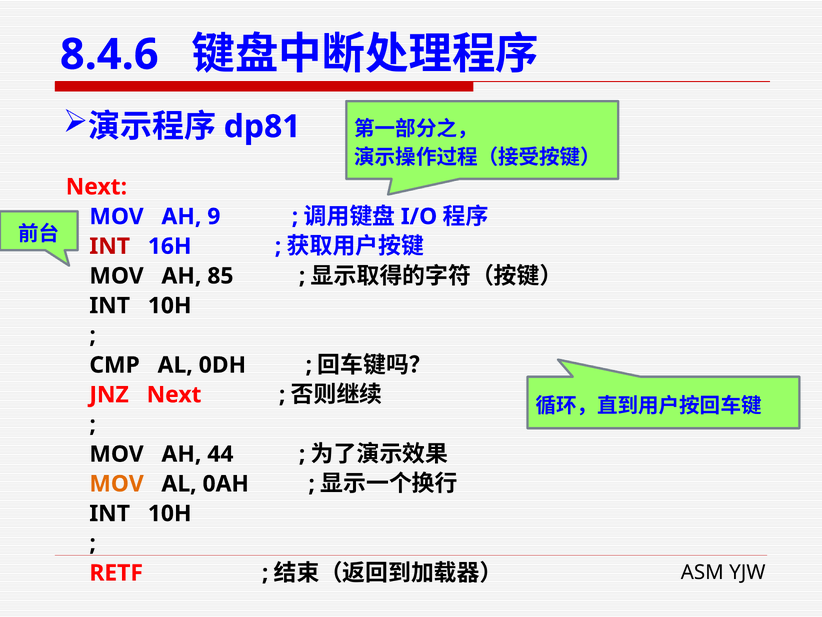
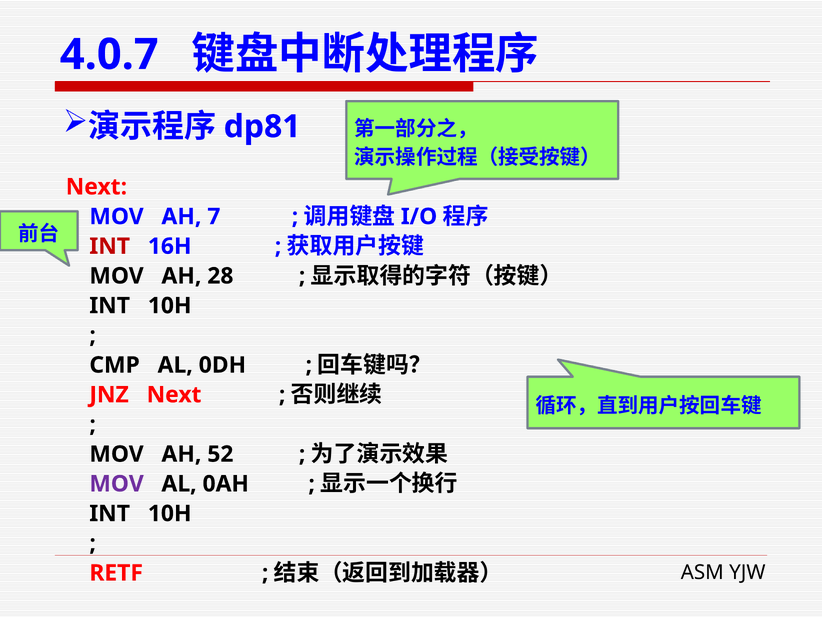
8.4.6: 8.4.6 -> 4.0.7 (109, 55)
9: 9 -> 7 (214, 216)
85: 85 -> 28 (220, 276)
44: 44 -> 52 (220, 454)
MOV colour: orange -> purple (117, 483)
